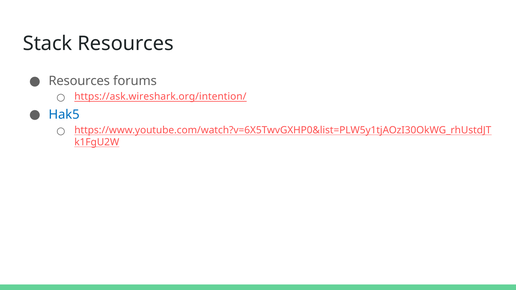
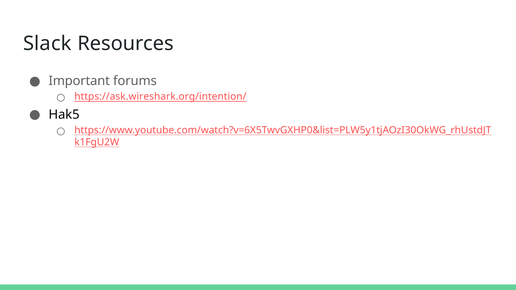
Stack: Stack -> Slack (47, 44)
Resources: Resources -> Important (79, 81)
Hak5 colour: blue -> black (64, 115)
